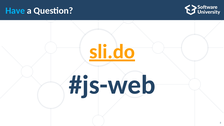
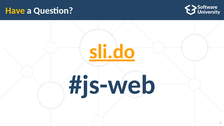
Have colour: light blue -> yellow (15, 11)
